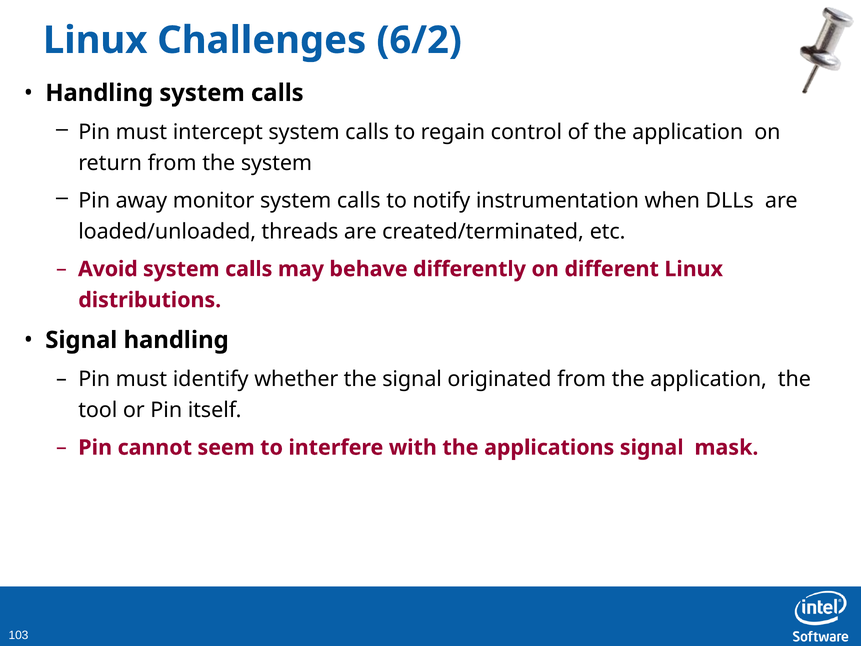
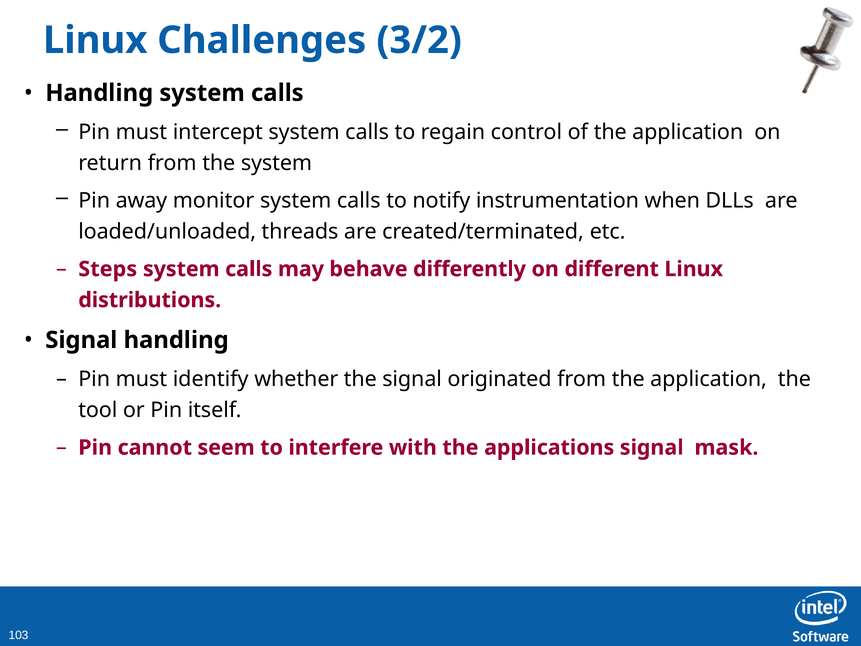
6/2: 6/2 -> 3/2 (419, 40)
Avoid: Avoid -> Steps (108, 269)
